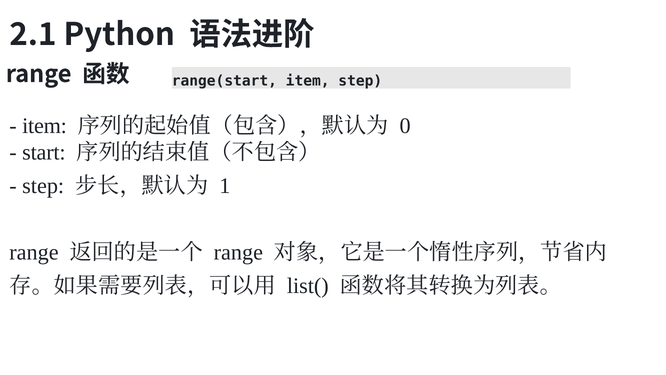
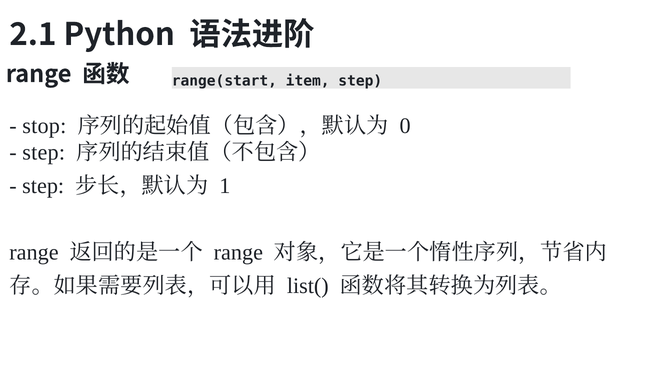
item: item -> stop (44, 126)
start: start -> step (44, 152)
